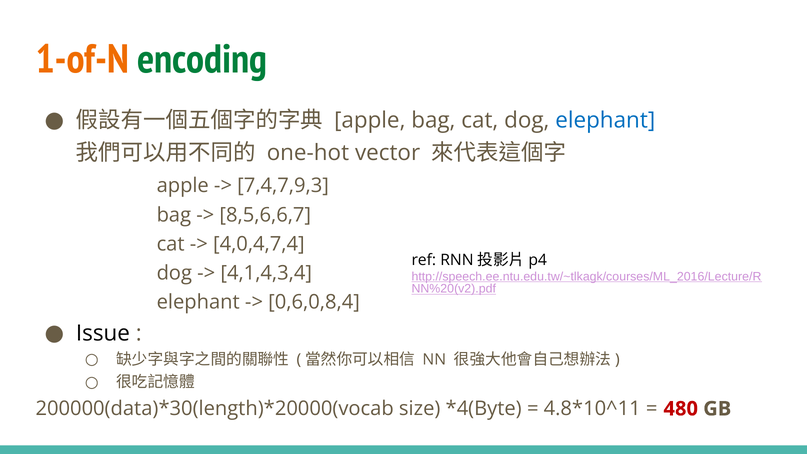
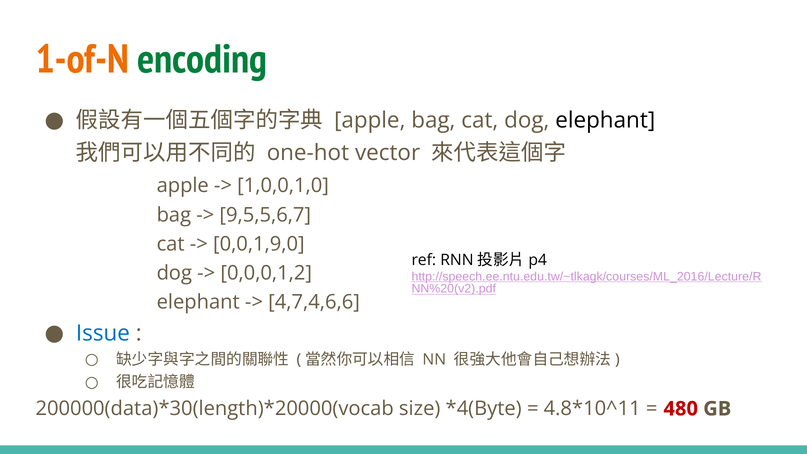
elephant colour: blue -> black (605, 120)
7,4,7,9,3: 7,4,7,9,3 -> 1,0,0,1,0 (283, 186)
8,5,6,6,7: 8,5,6,6,7 -> 9,5,5,6,7 (265, 215)
4,0,4,7,4: 4,0,4,7,4 -> 0,0,1,9,0 (259, 244)
4,1,4,3,4: 4,1,4,3,4 -> 0,0,0,1,2 (266, 273)
0,6,0,8,4: 0,6,0,8,4 -> 4,7,4,6,6 (314, 302)
Issue colour: black -> blue (103, 333)
